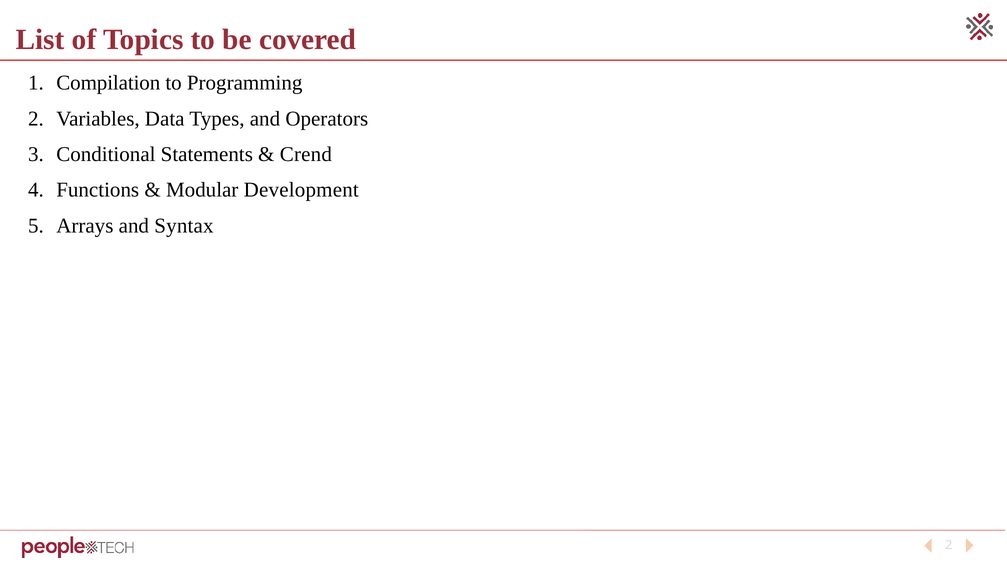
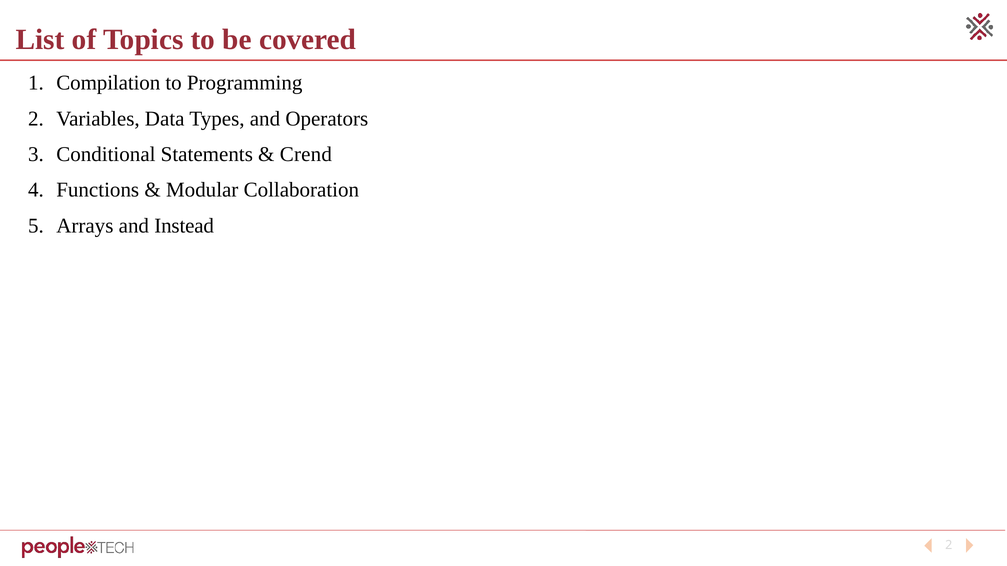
Development: Development -> Collaboration (301, 190)
Syntax: Syntax -> Instead (184, 226)
